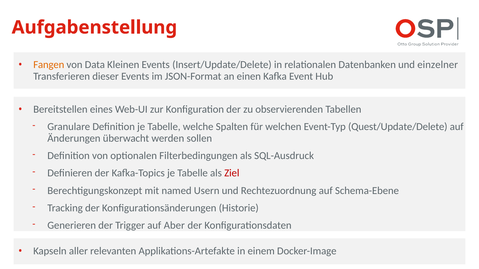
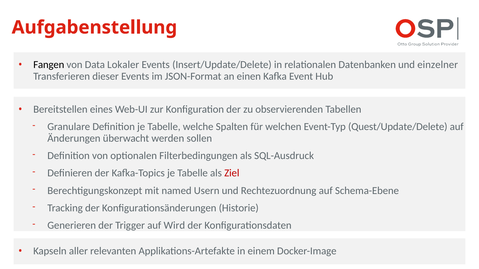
Fangen colour: orange -> black (49, 65)
Kleinen: Kleinen -> Lokaler (123, 65)
Aber: Aber -> Wird (174, 226)
